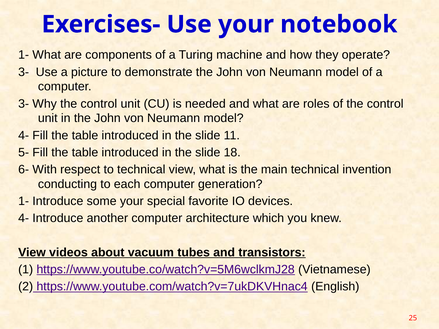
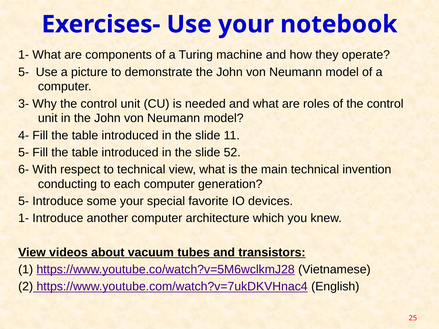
3-: 3- -> 5- (24, 72)
18: 18 -> 52 (232, 153)
1-: 1- -> 5- (24, 201)
4-: 4- -> 1- (24, 218)
